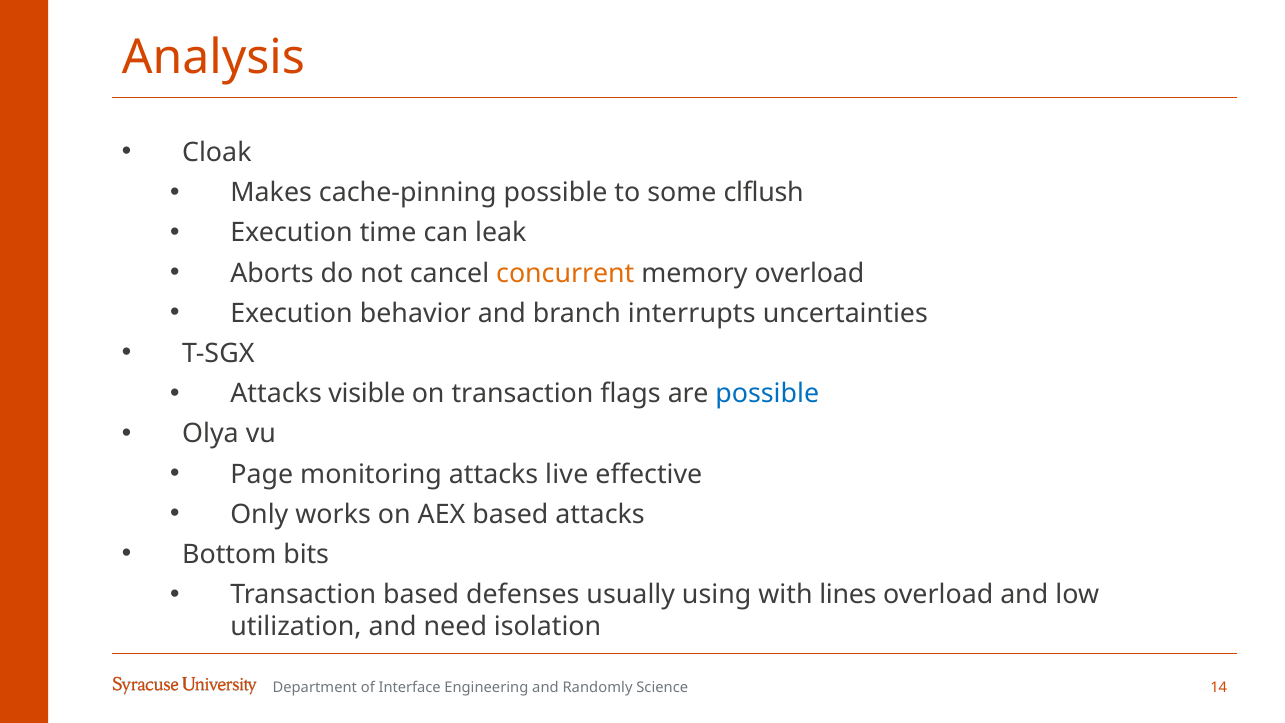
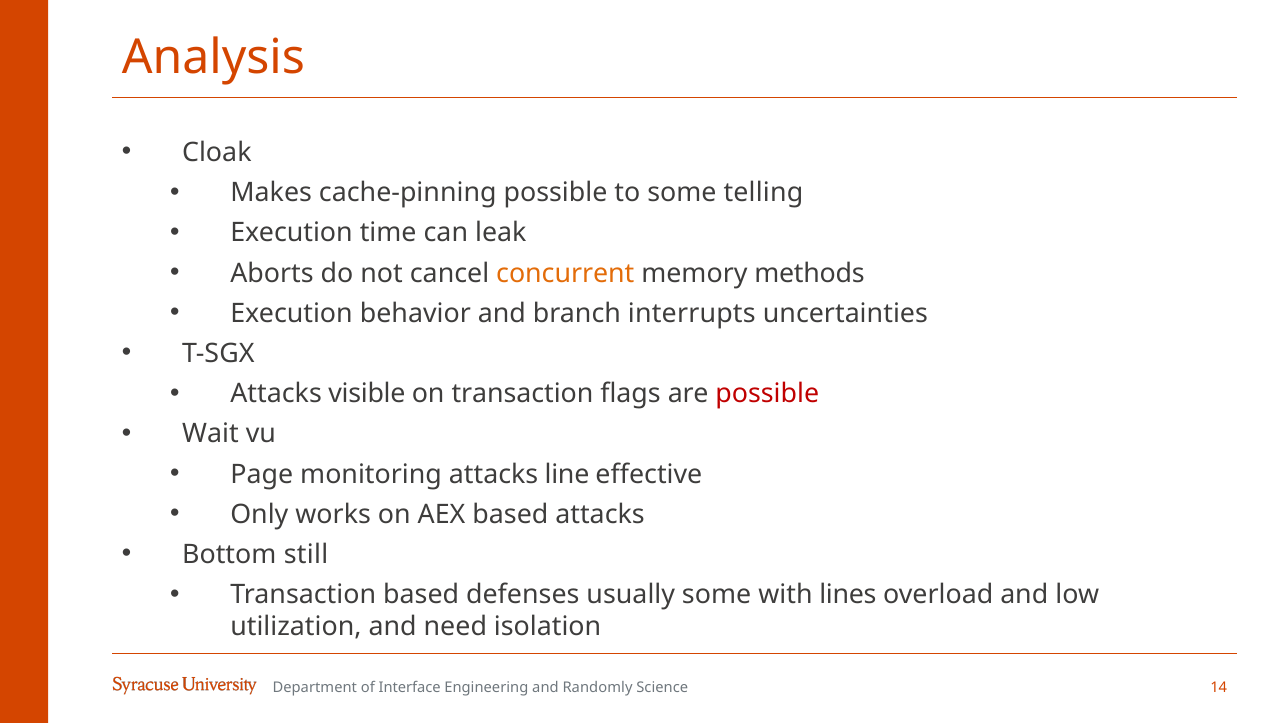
clflush: clflush -> telling (763, 193)
memory overload: overload -> methods (810, 273)
possible colour: blue -> red (767, 394)
Olya: Olya -> Wait (210, 434)
live: live -> line (567, 474)
bits: bits -> still (306, 554)
usually using: using -> some (717, 595)
